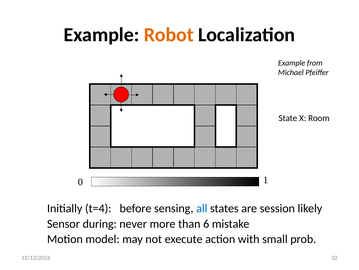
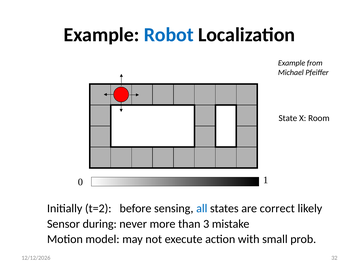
Robot colour: orange -> blue (169, 35)
t=4: t=4 -> t=2 (98, 208)
session: session -> correct (277, 208)
6: 6 -> 3 (206, 223)
